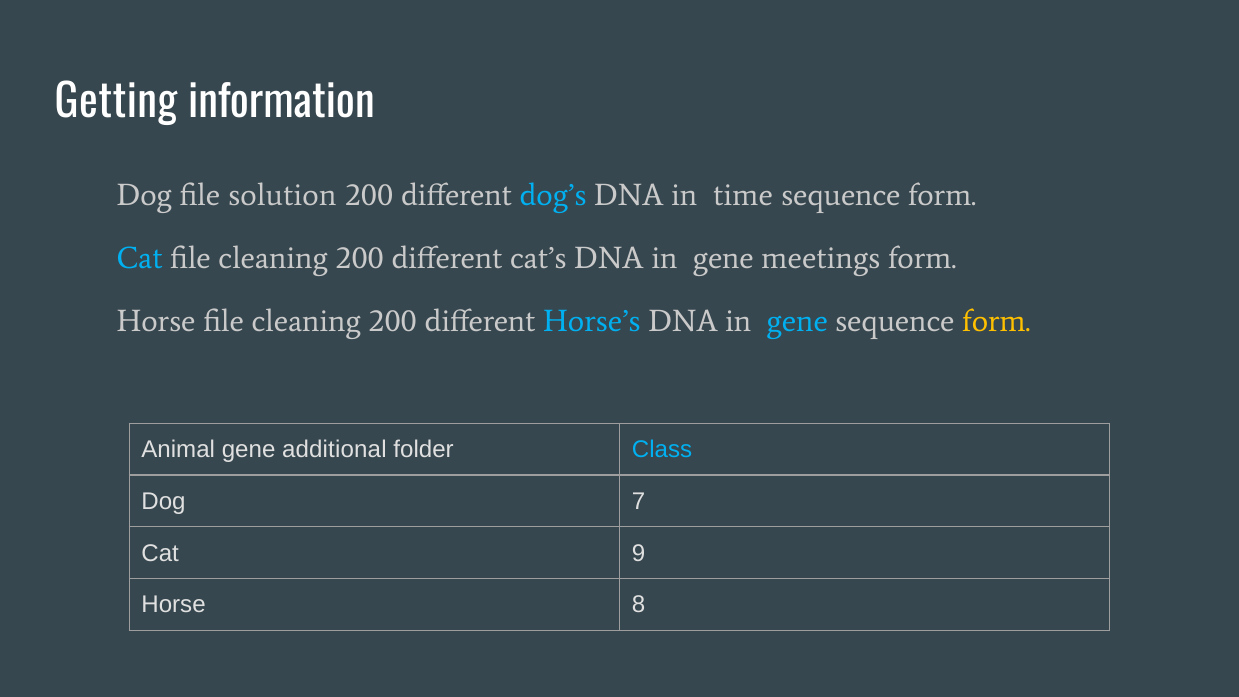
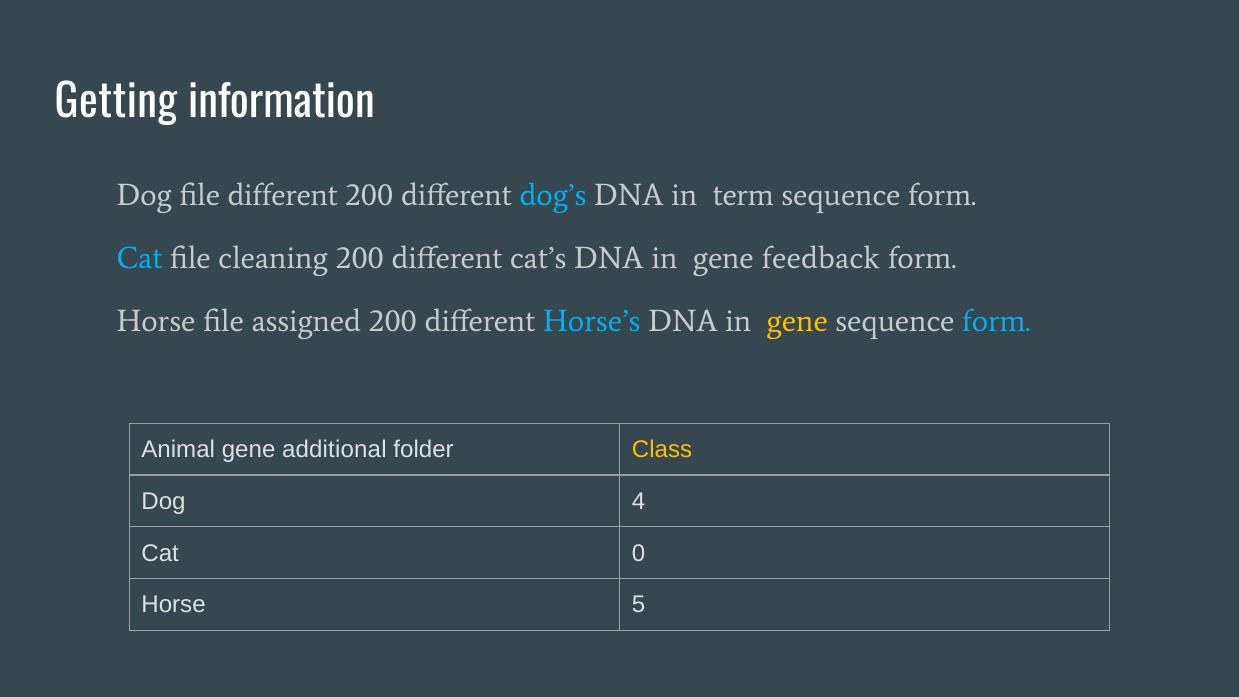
file solution: solution -> different (283, 195)
time: time -> term (743, 195)
meetings: meetings -> feedback (821, 258)
Horse file cleaning: cleaning -> assigned (306, 322)
gene colour: light blue -> yellow (797, 322)
form colour: yellow -> light blue (996, 322)
Class colour: light blue -> yellow (662, 450)
7: 7 -> 4 (639, 501)
9: 9 -> 0 (639, 553)
8: 8 -> 5 (639, 605)
